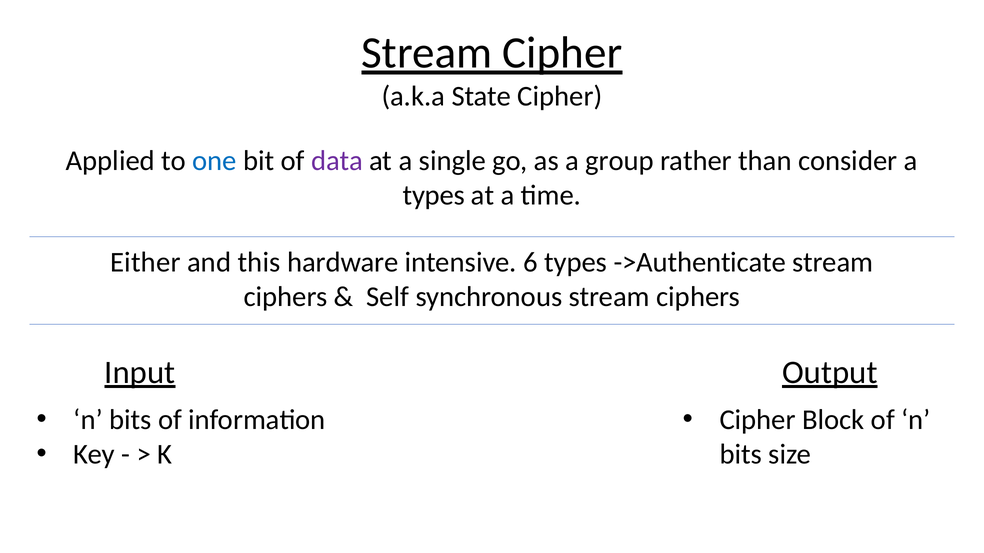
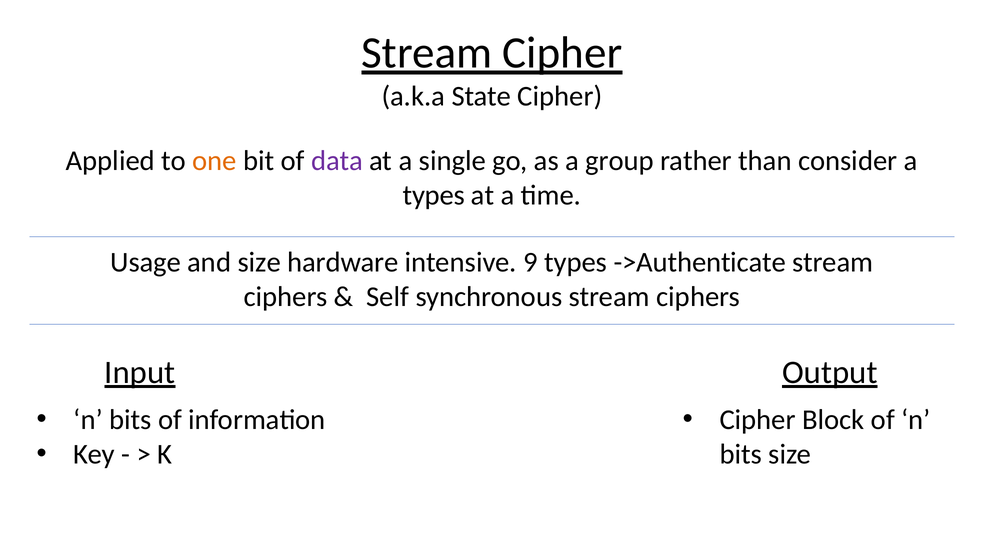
one colour: blue -> orange (214, 161)
Either: Either -> Usage (146, 263)
and this: this -> size (259, 263)
6: 6 -> 9 (530, 263)
